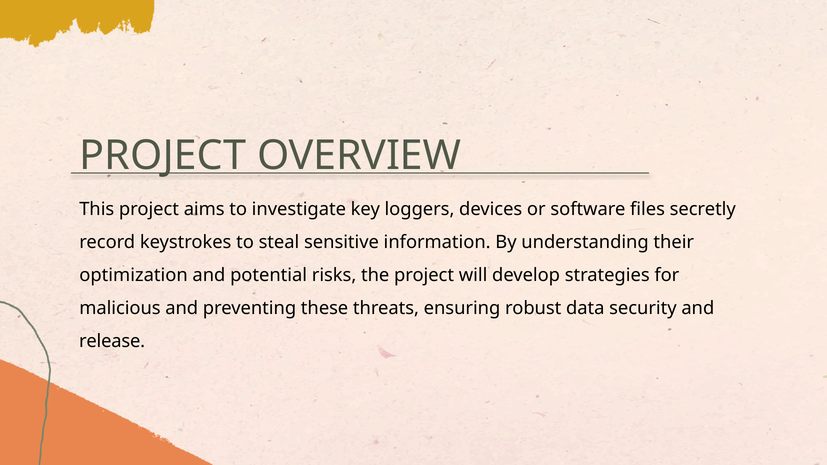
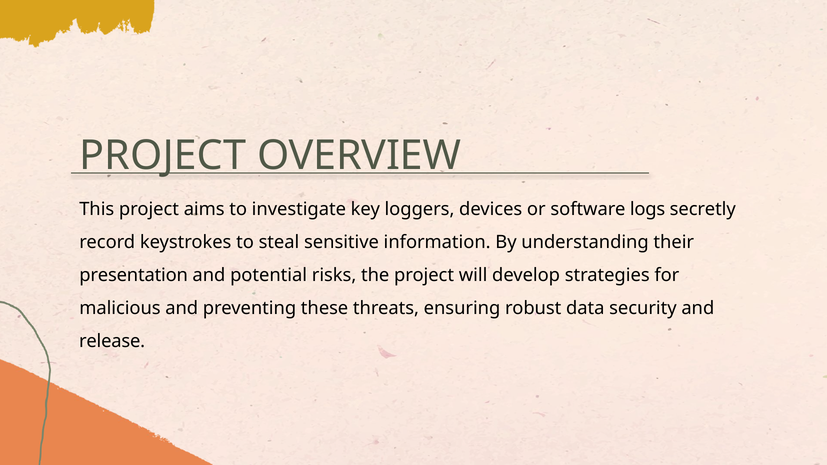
files: files -> logs (648, 209)
optimization: optimization -> presentation (134, 275)
